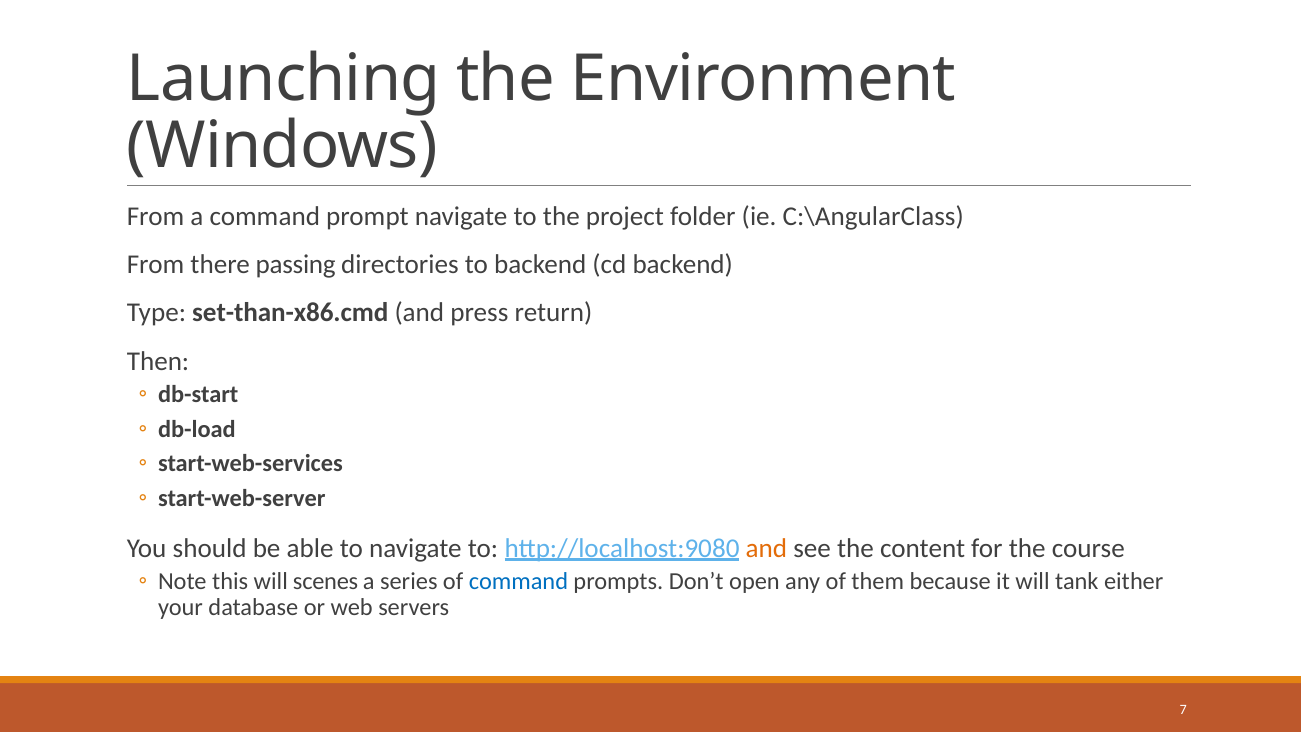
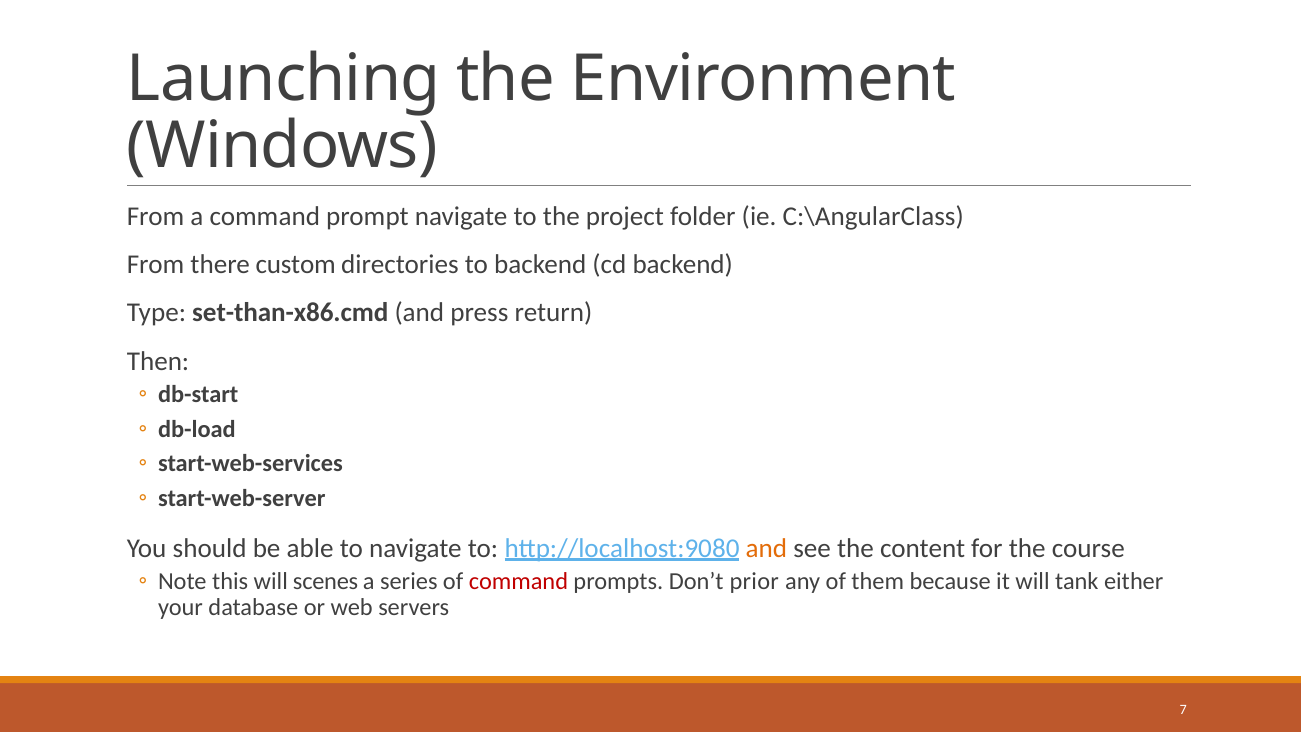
passing: passing -> custom (296, 265)
command colour: blue -> red (518, 581)
open: open -> prior (754, 581)
